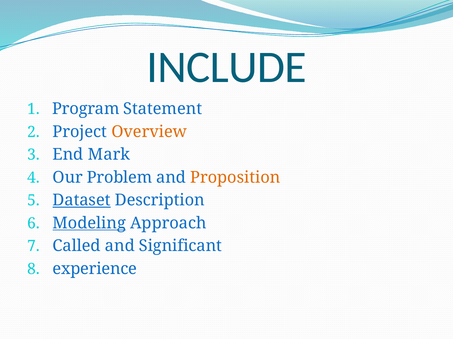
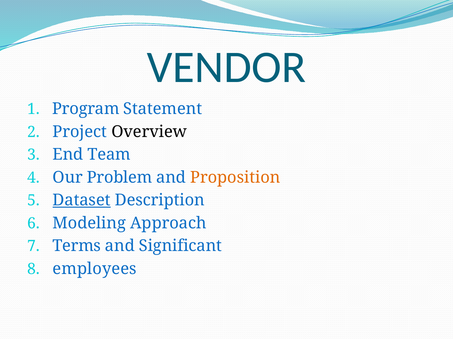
INCLUDE: INCLUDE -> VENDOR (226, 67)
Overview colour: orange -> black (149, 132)
Mark: Mark -> Team (109, 155)
Modeling underline: present -> none (89, 223)
Called: Called -> Terms (77, 246)
experience: experience -> employees (95, 269)
